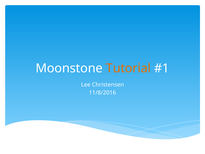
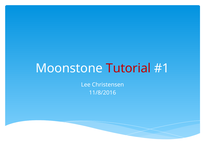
Tutorial colour: orange -> red (128, 68)
